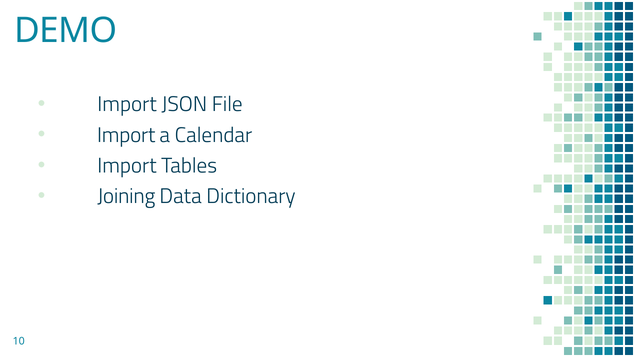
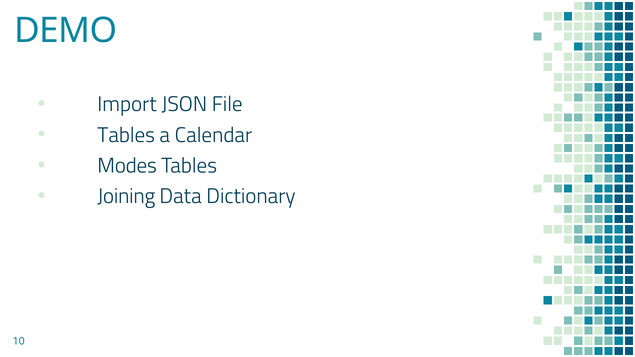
Import: Import -> Tables (126, 135)
Import: Import -> Modes (127, 166)
